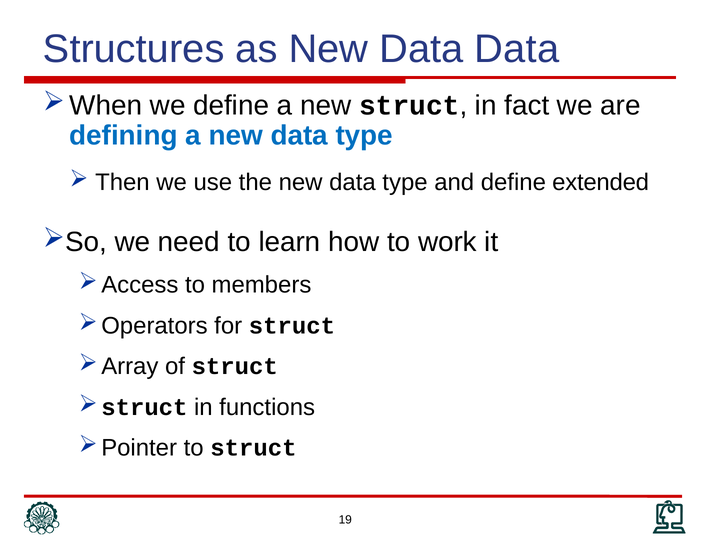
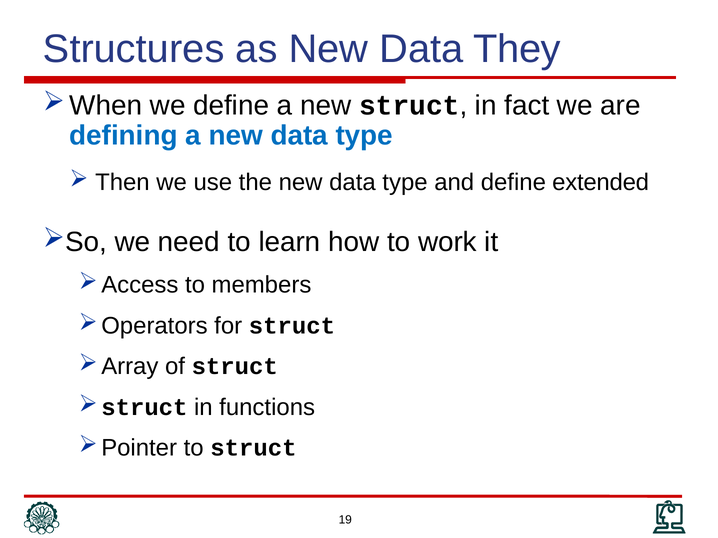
Data Data: Data -> They (517, 49)
